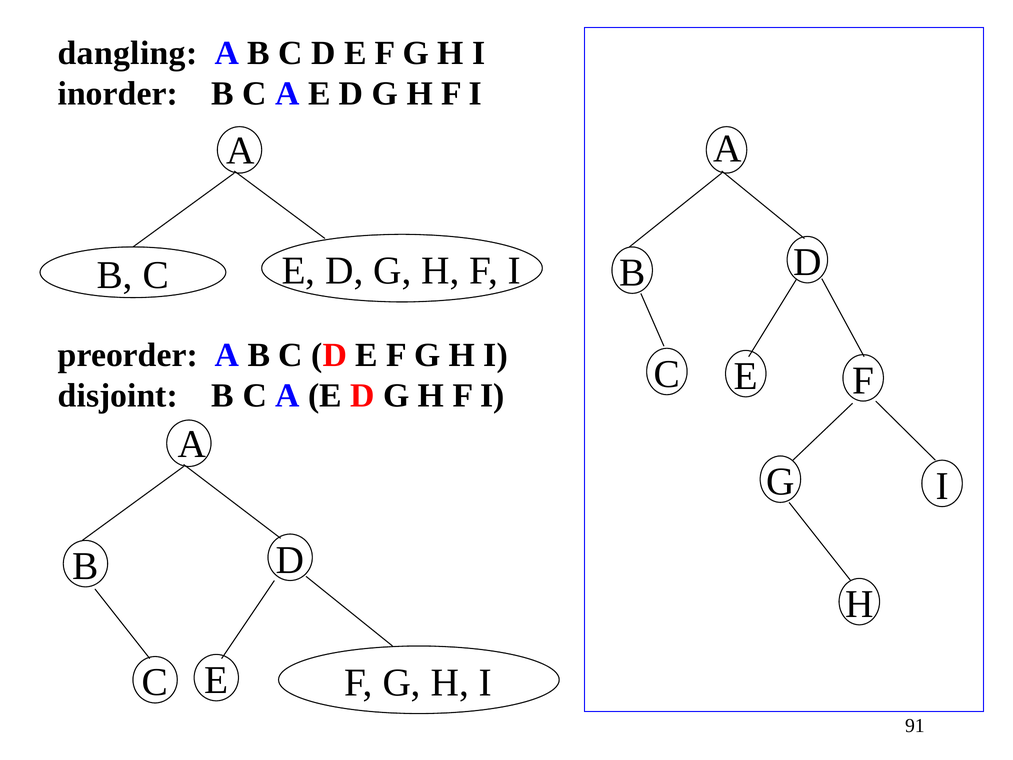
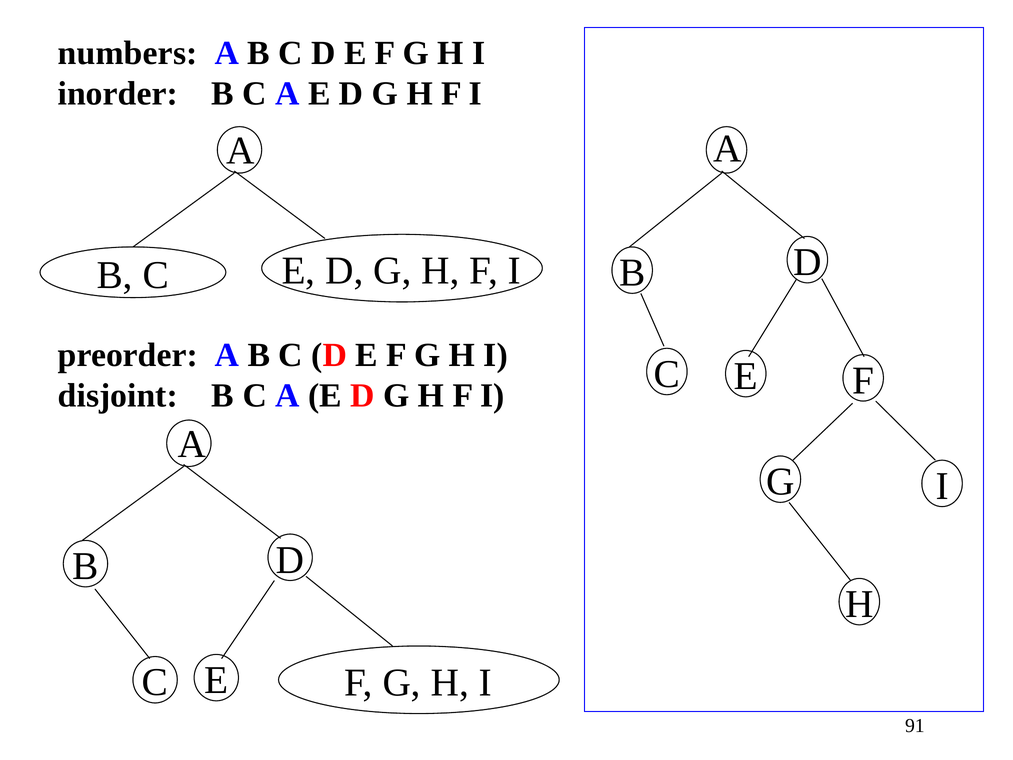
dangling: dangling -> numbers (128, 53)
